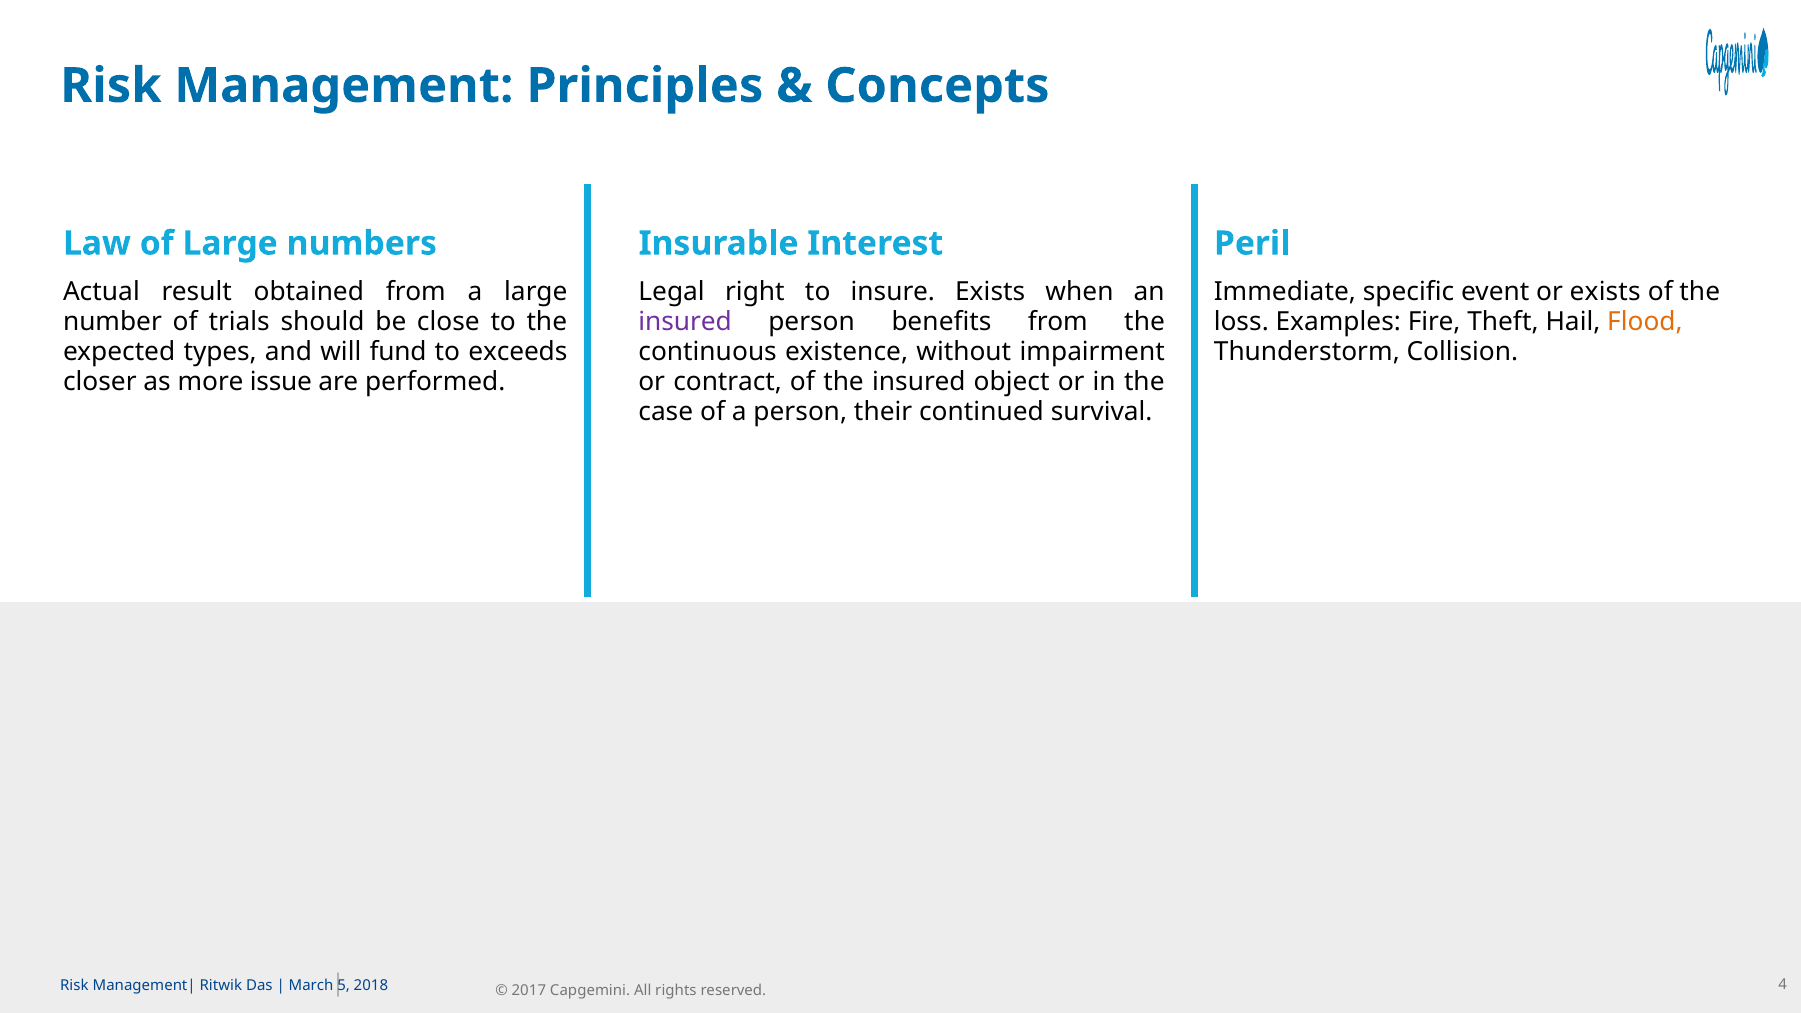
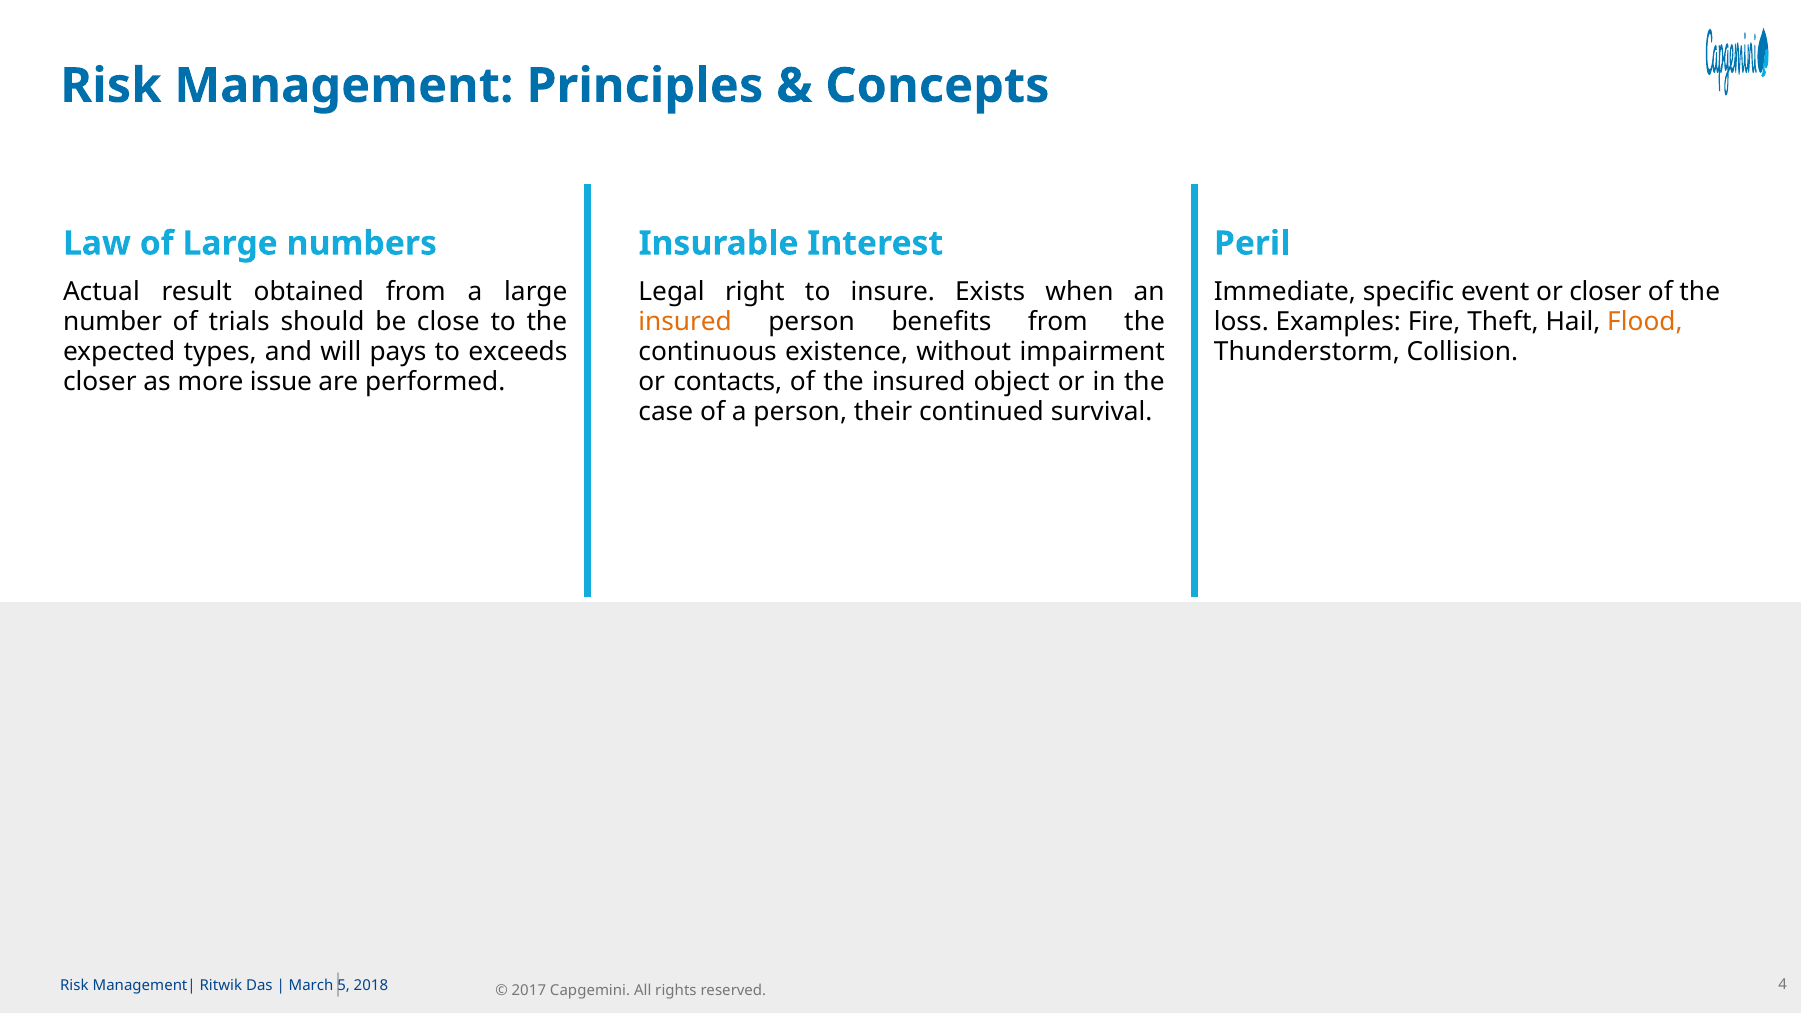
or exists: exists -> closer (1605, 292)
insured colour: purple -> orange (685, 322)
fund: fund -> pays (398, 352)
contract: contract -> contacts (728, 382)
